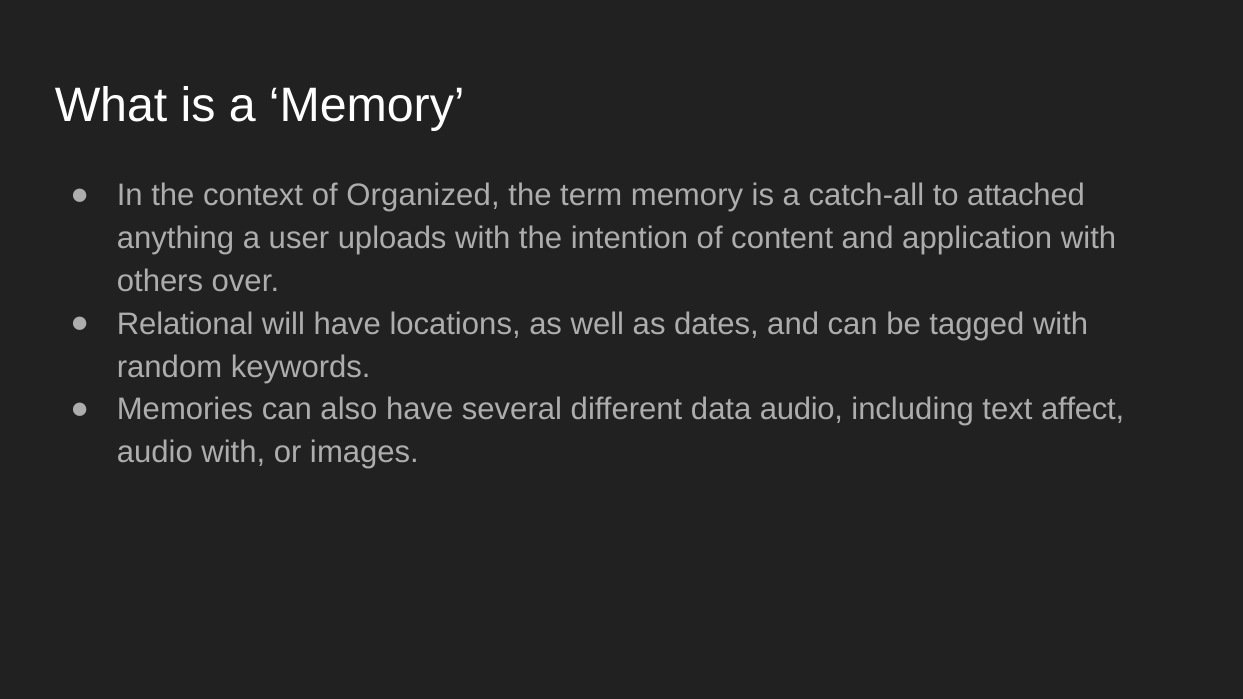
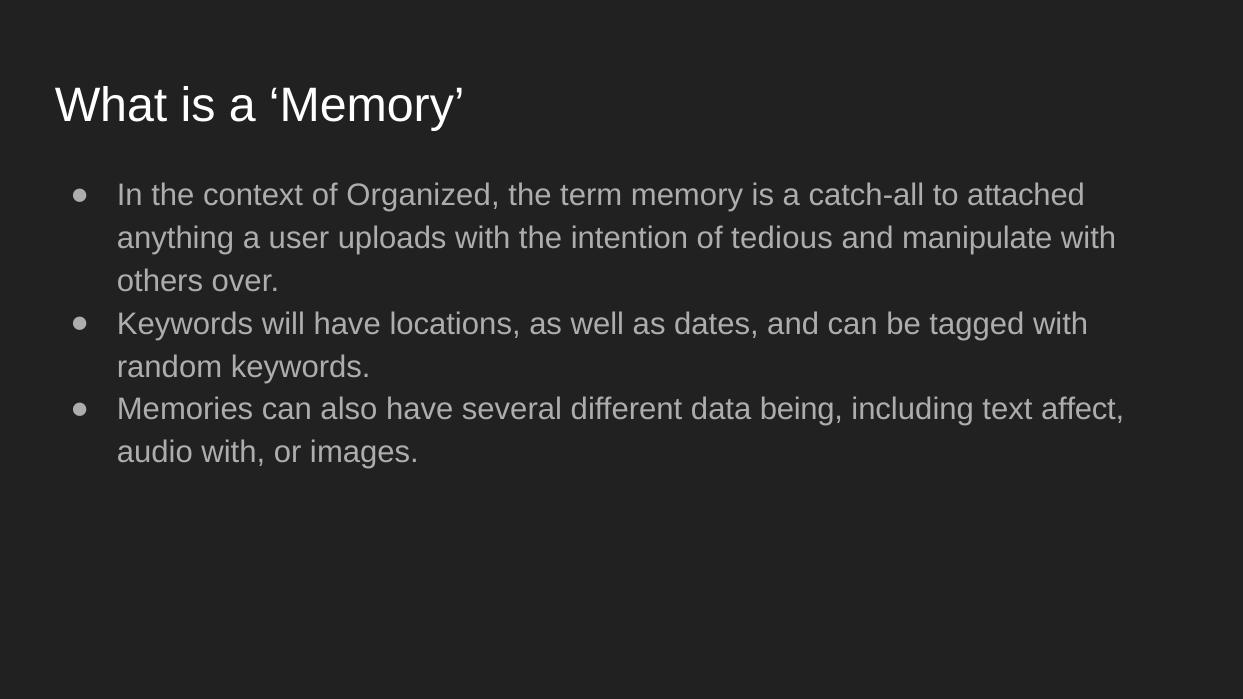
content: content -> tedious (782, 238)
application: application -> manipulate (977, 238)
Relational: Relational -> Keywords (185, 324)
data audio: audio -> being (801, 410)
